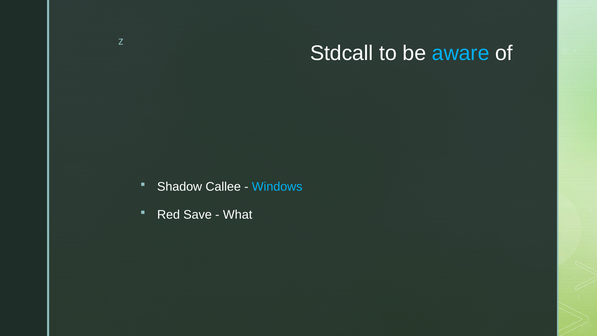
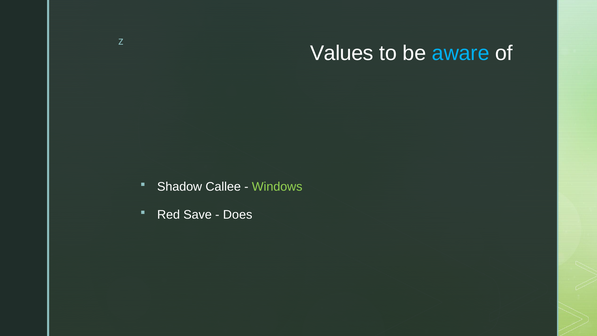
Stdcall: Stdcall -> Values (342, 53)
Windows colour: light blue -> light green (277, 187)
What: What -> Does (238, 215)
